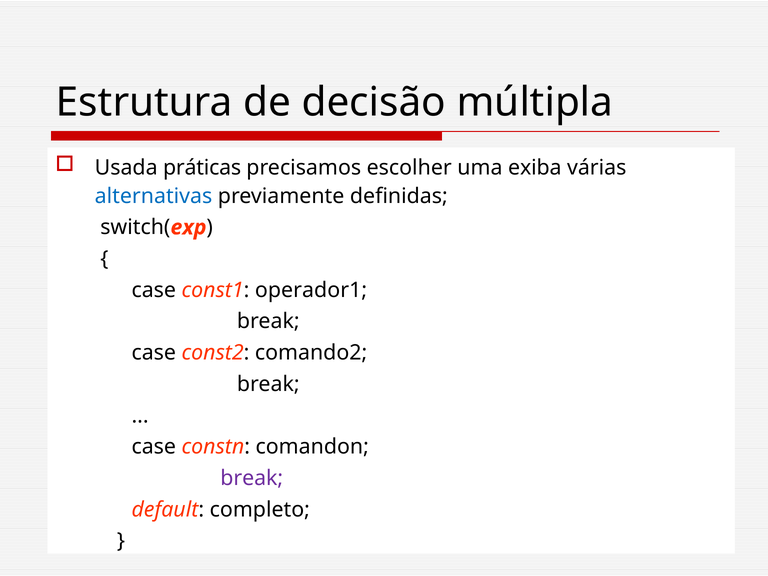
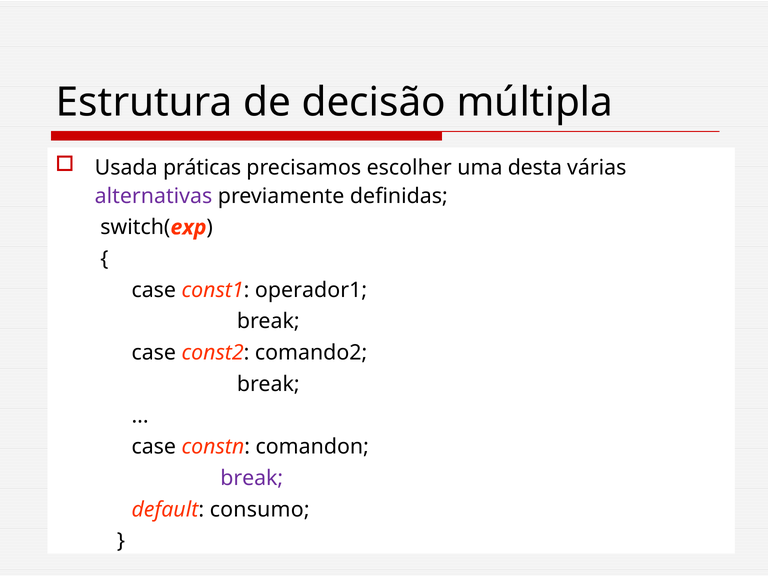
exiba: exiba -> desta (535, 168)
alternativas colour: blue -> purple (154, 196)
completo: completo -> consumo (260, 510)
